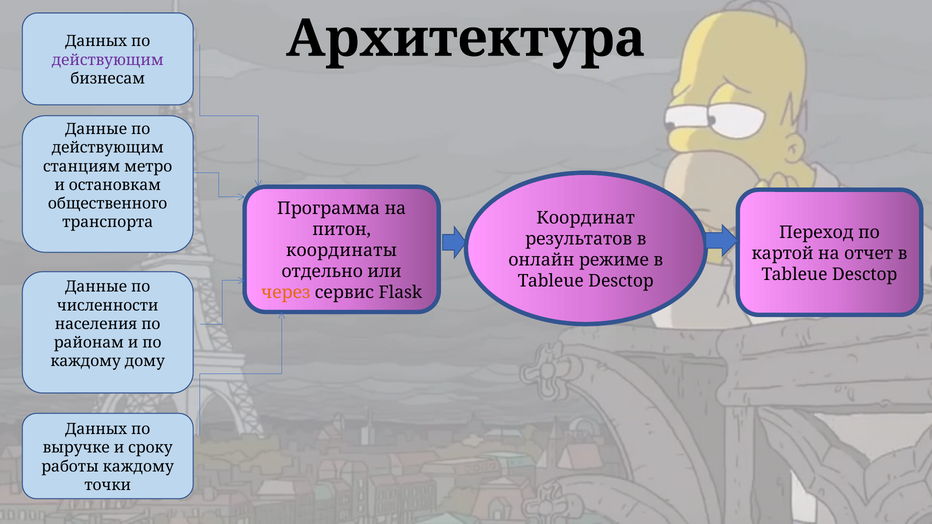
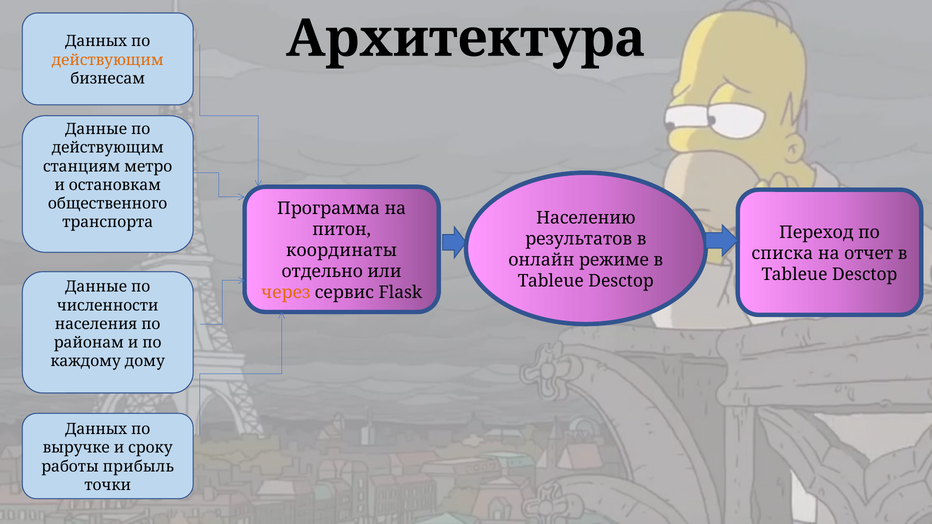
действующим colour: purple -> orange (108, 60)
Координат: Координат -> Населению (586, 218)
картой: картой -> списка (782, 254)
работы каждому: каждому -> прибыль (138, 467)
